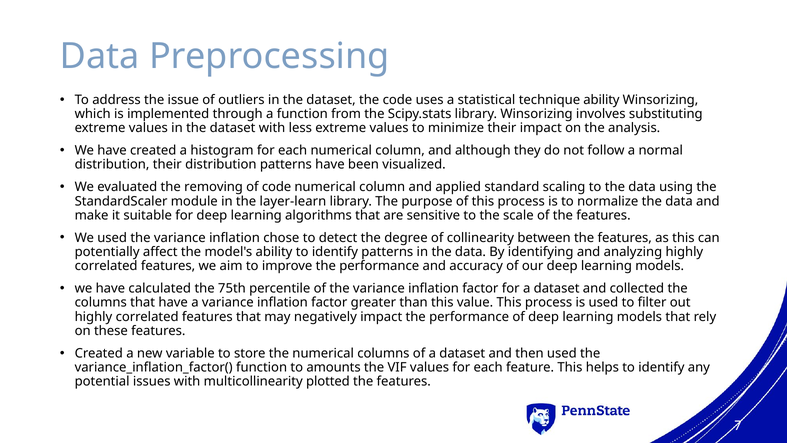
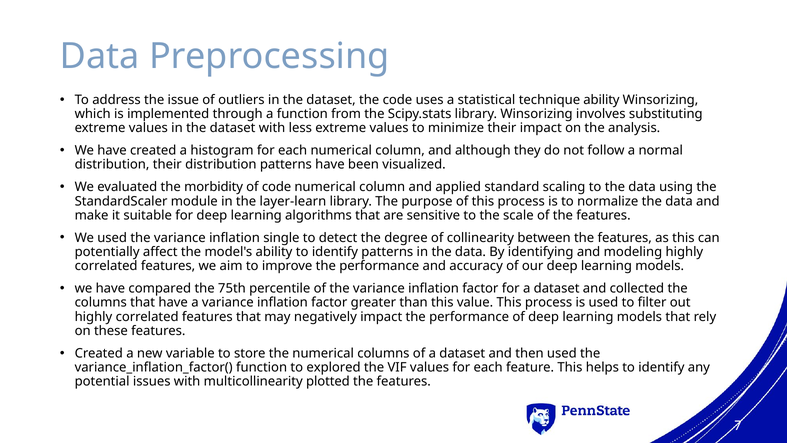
removing: removing -> morbidity (214, 187)
chose: chose -> single (281, 238)
analyzing: analyzing -> modeling (633, 252)
calculated: calculated -> compared (160, 288)
amounts: amounts -> explored (334, 367)
